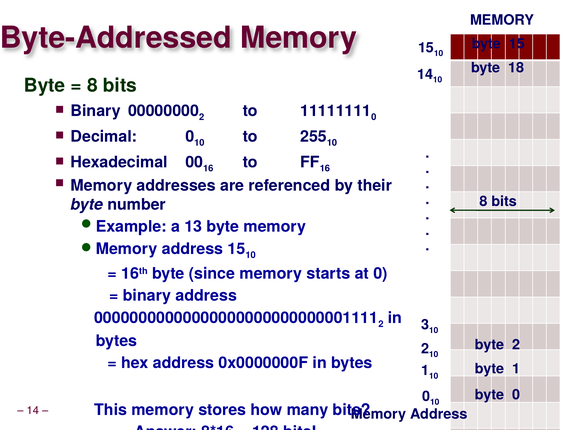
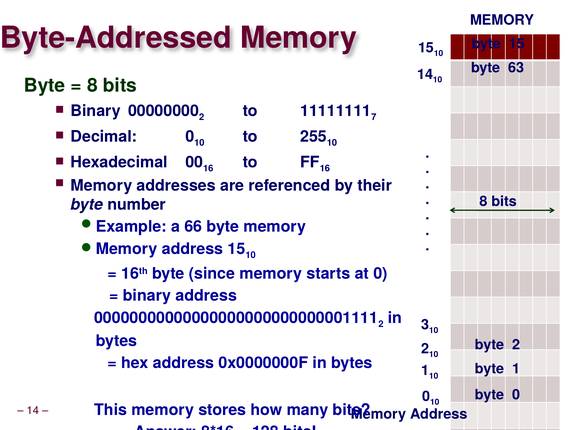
18: 18 -> 63 (516, 68)
0: 0 -> 7 (374, 117)
13: 13 -> 66 (193, 227)
